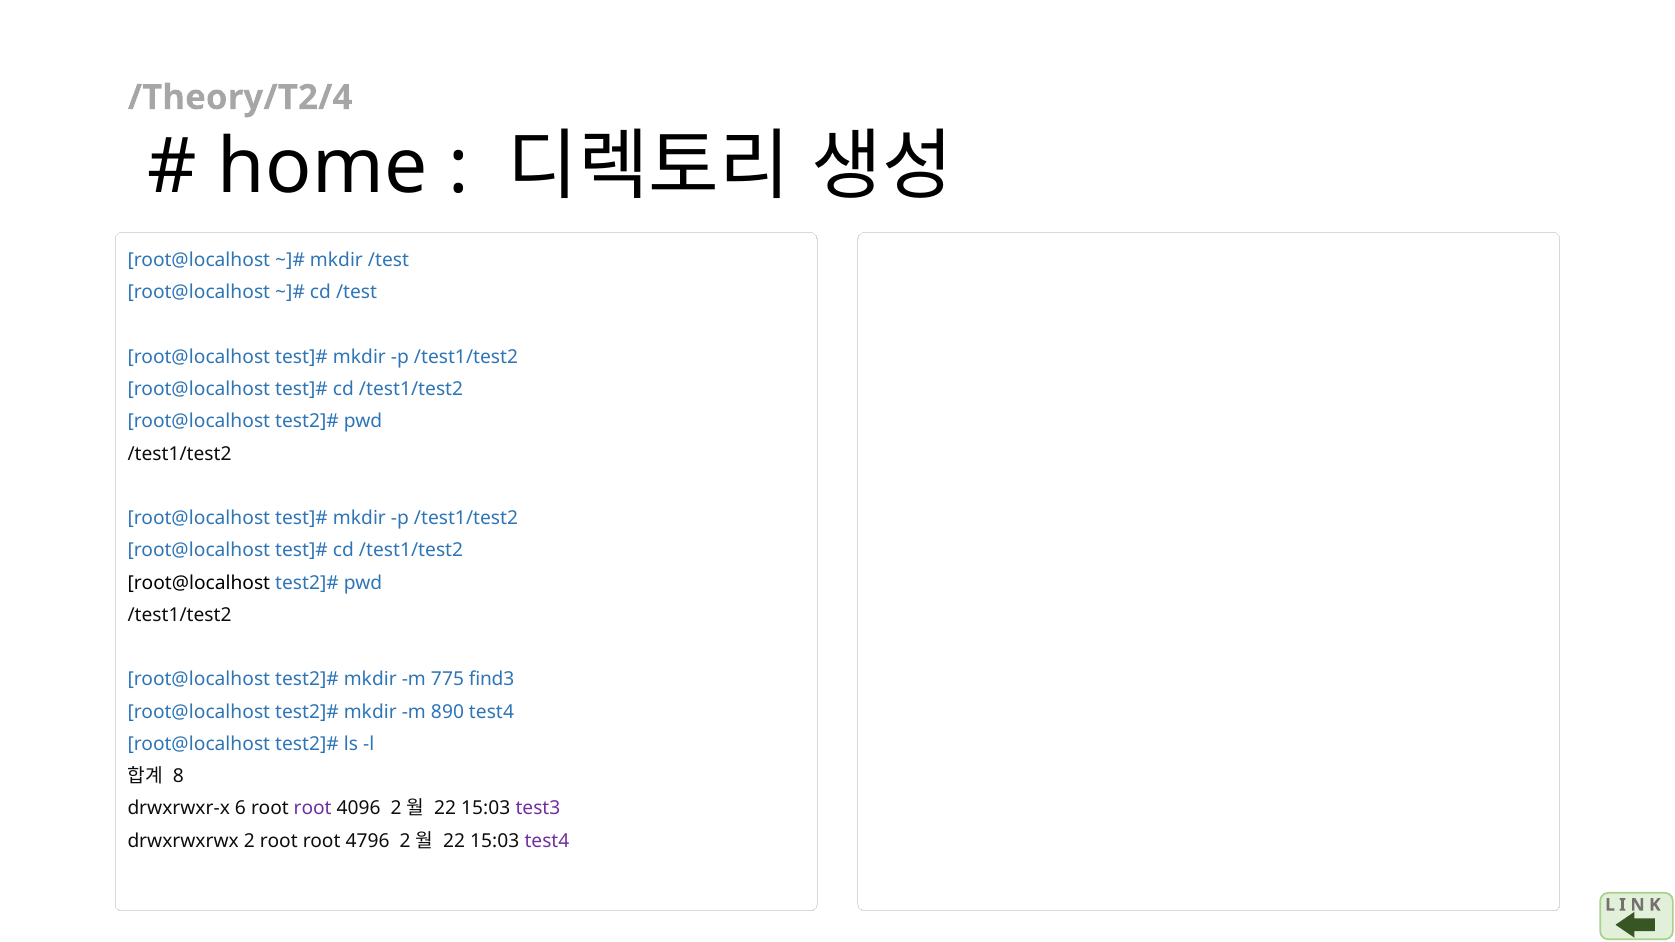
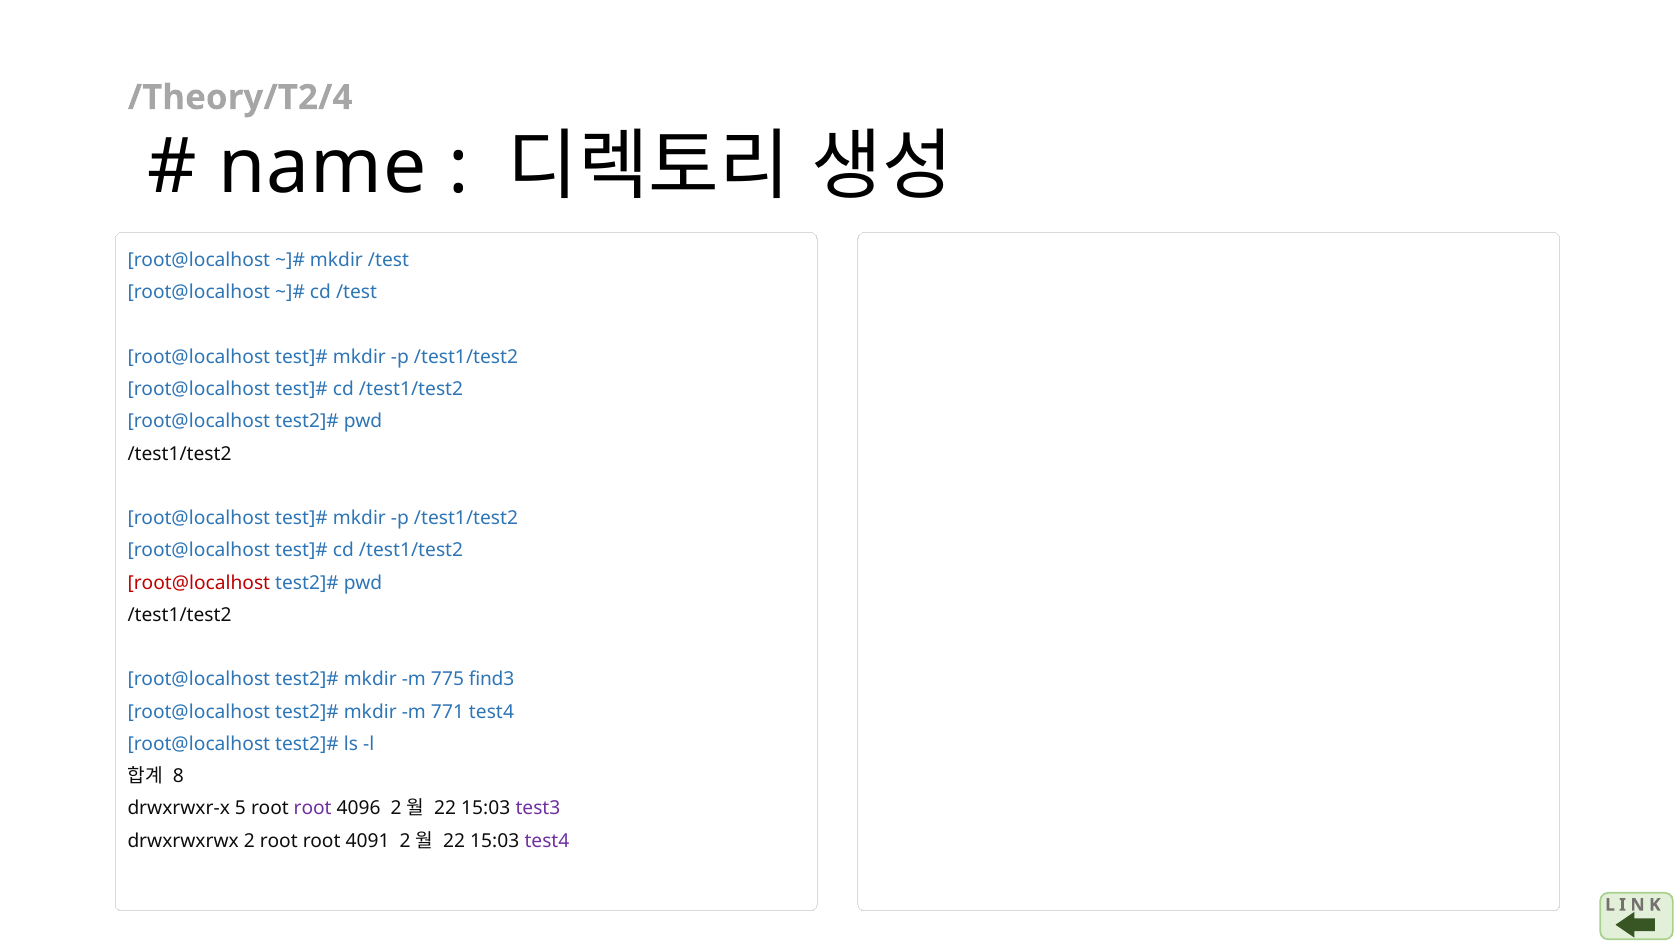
home: home -> name (322, 168)
root@localhost colour: black -> red (199, 583)
890: 890 -> 771 (447, 712)
6: 6 -> 5 (240, 809)
4796: 4796 -> 4091 (368, 841)
